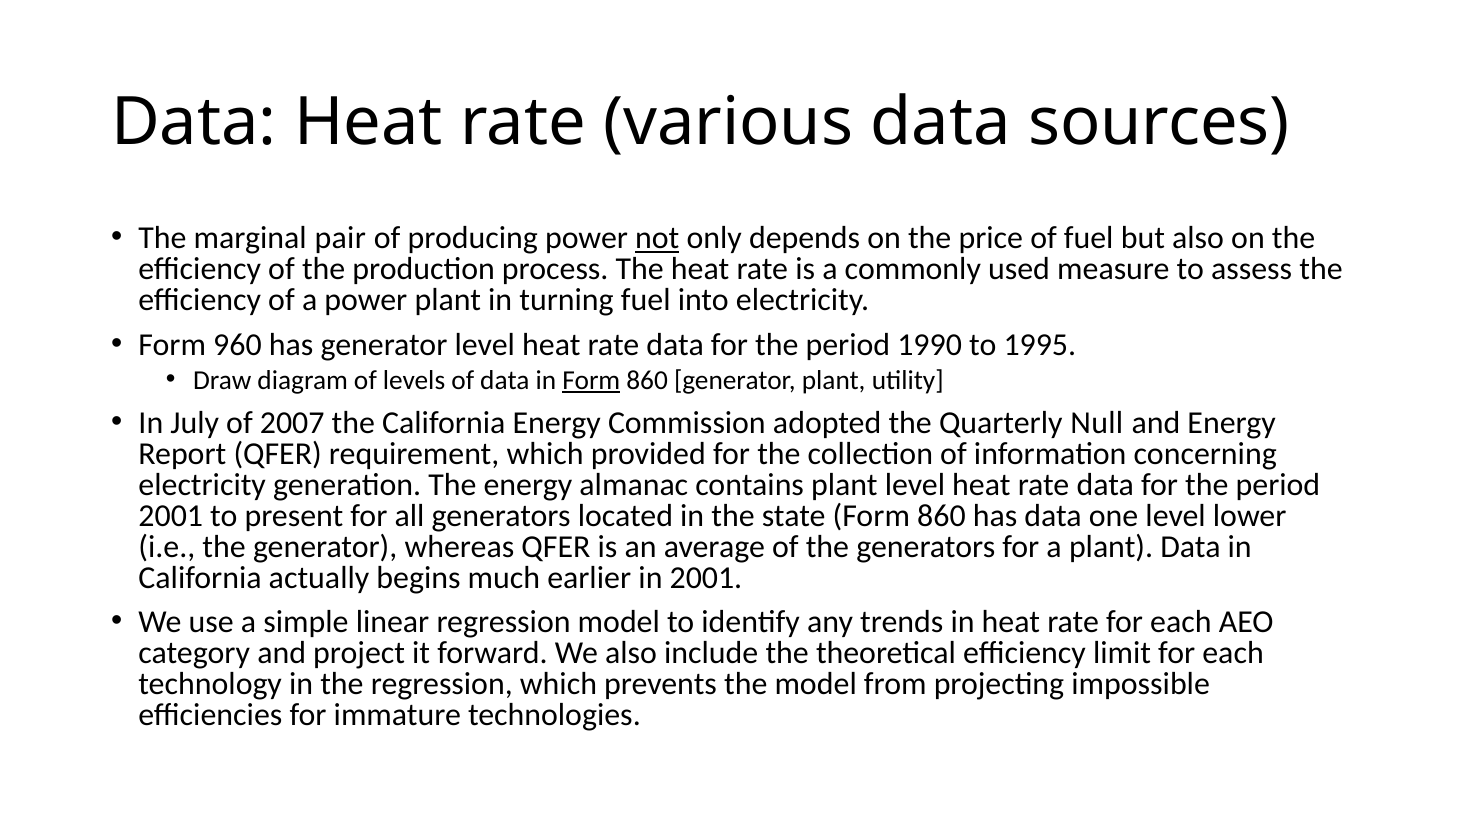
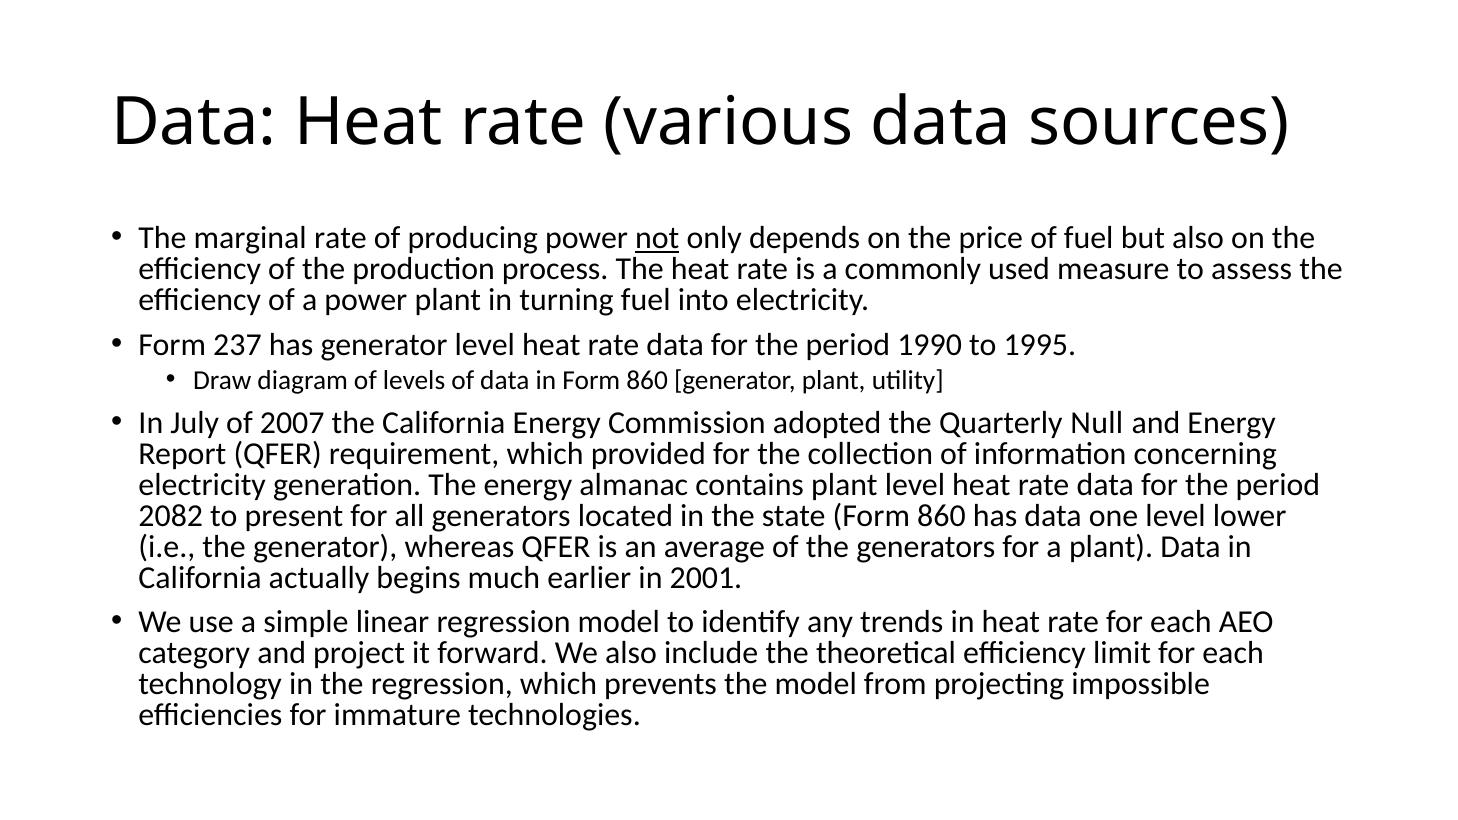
marginal pair: pair -> rate (340, 238)
960: 960 -> 237 (237, 345)
Form underline: present -> none (591, 380)
2001: 2001 -> 2082 (171, 516)
